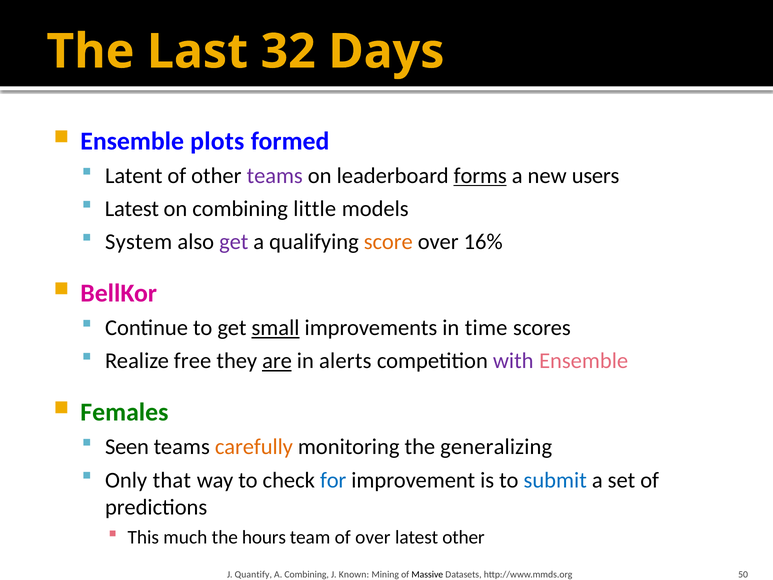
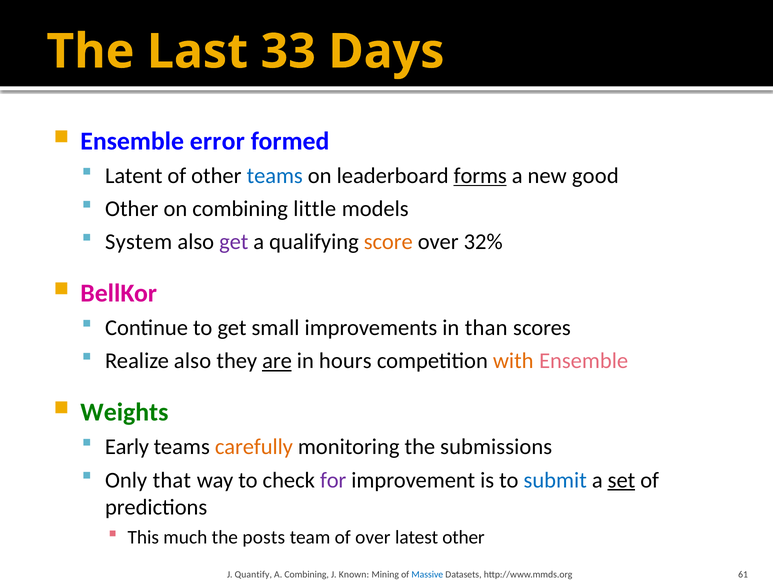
32: 32 -> 33 (288, 52)
plots: plots -> error (217, 141)
teams colour: purple -> blue (275, 176)
users: users -> good (595, 176)
Latest: Latest -> Other (132, 209)
16%: 16% -> 32% (483, 242)
small underline: present -> none (276, 328)
time: time -> than (486, 328)
Realize free: free -> also (193, 361)
alerts: alerts -> hours (345, 361)
with colour: purple -> orange (513, 361)
Females: Females -> Weights (124, 412)
Seen: Seen -> Early (127, 447)
generalizing: generalizing -> submissions (496, 447)
for colour: blue -> purple (333, 480)
set underline: none -> present (621, 480)
hours: hours -> posts (264, 537)
Massive colour: black -> blue (427, 574)
50: 50 -> 61 (743, 574)
